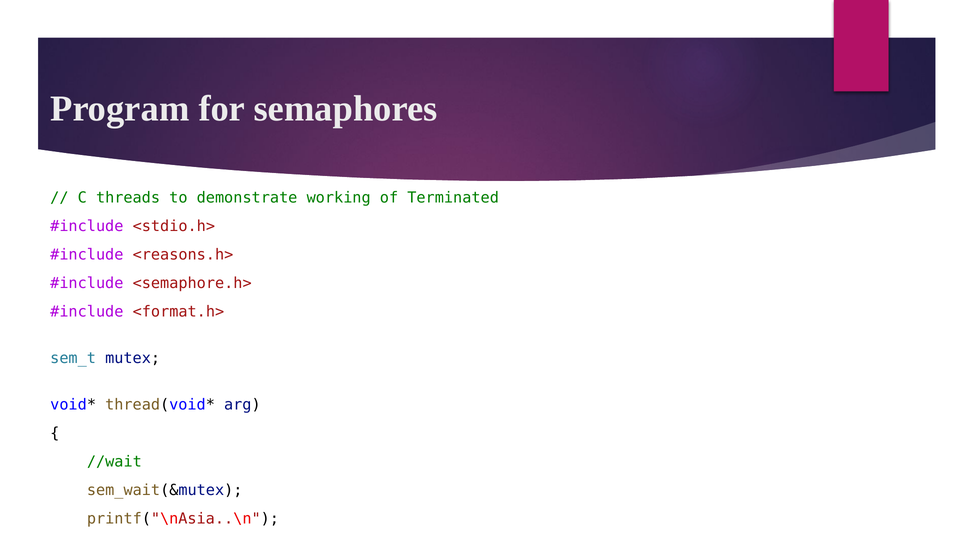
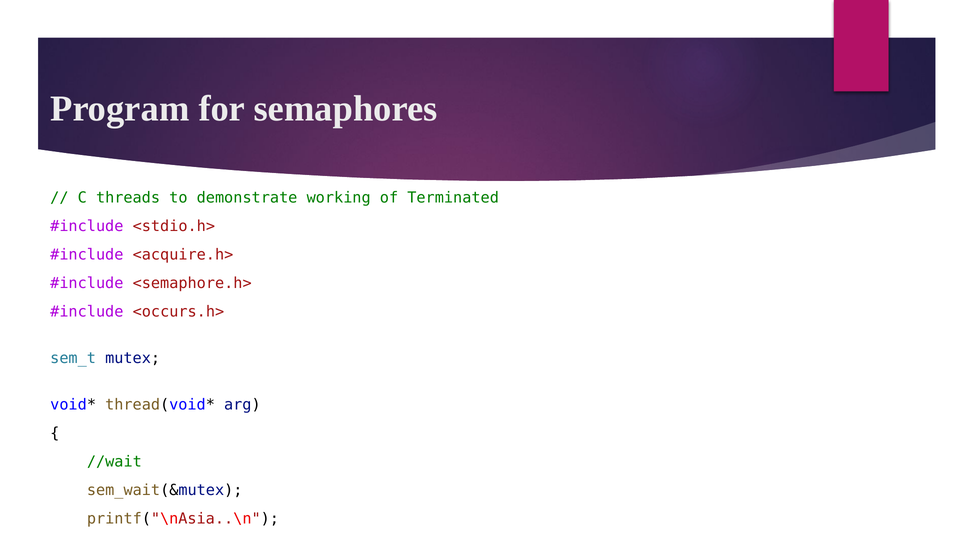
<reasons.h>: <reasons.h> -> <acquire.h> (183, 255)
<format.h>: <format.h> -> <occurs.h> (178, 311)
